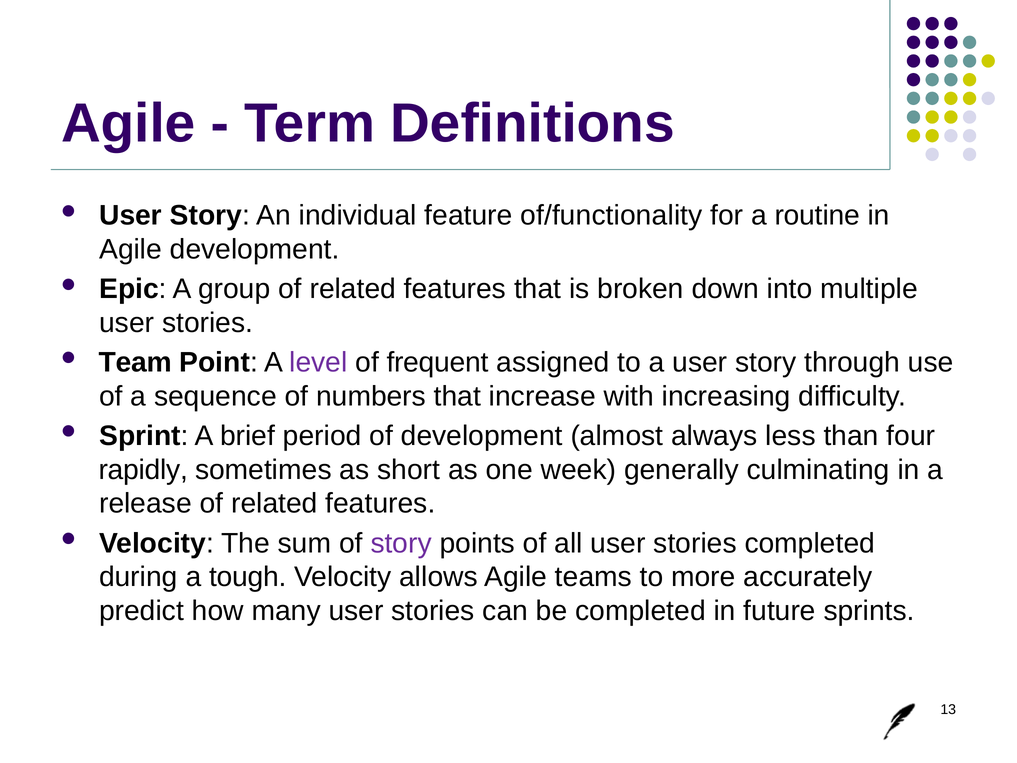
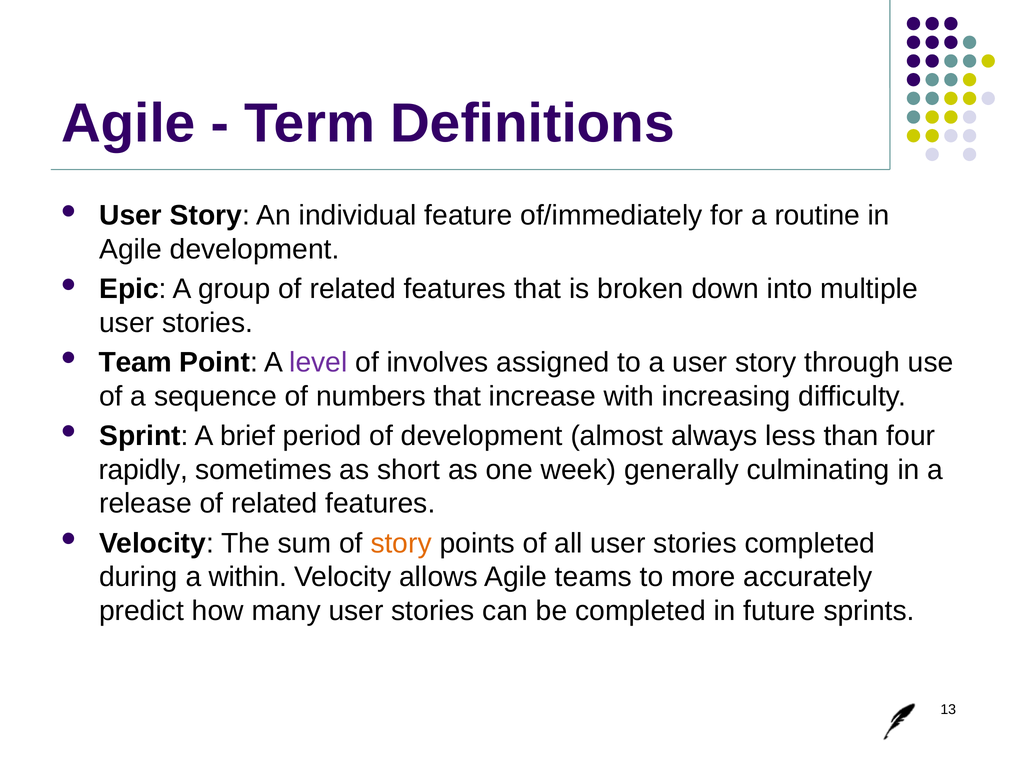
of/functionality: of/functionality -> of/immediately (611, 215)
frequent: frequent -> involves (438, 362)
story colour: purple -> orange (401, 543)
tough: tough -> within (248, 577)
